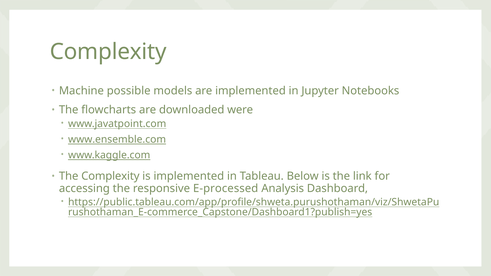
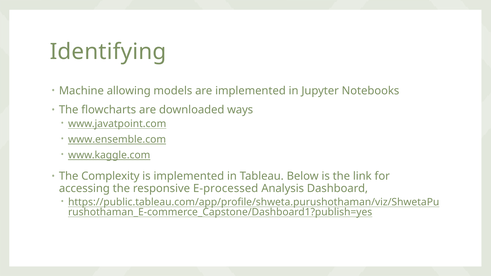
Complexity: Complexity -> Identifying (108, 52)
possible: possible -> allowing (129, 91)
were: were -> ways (240, 110)
